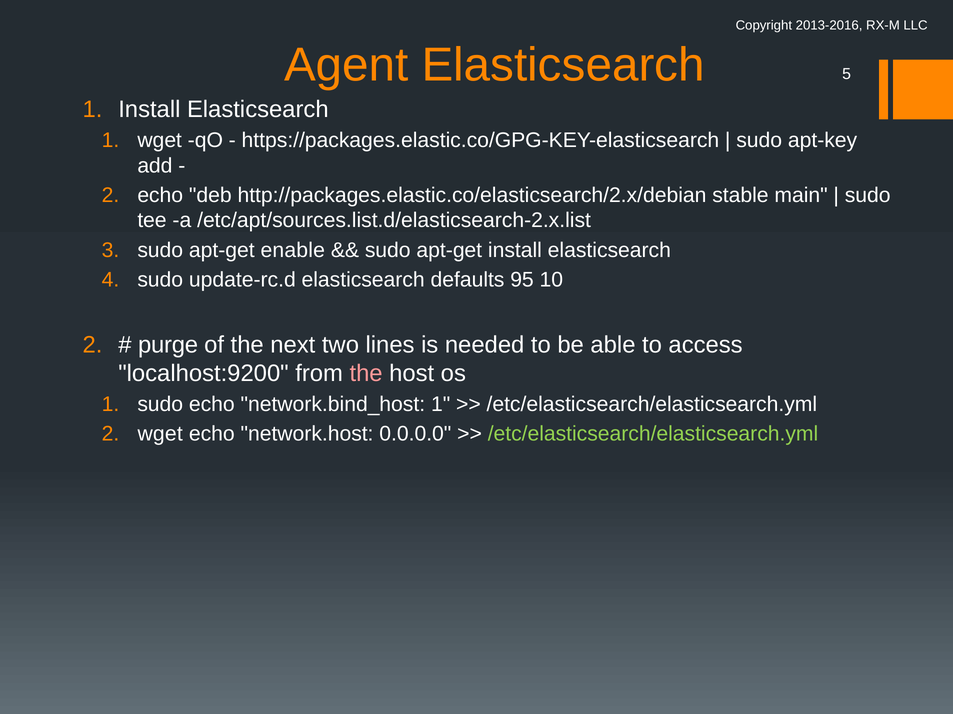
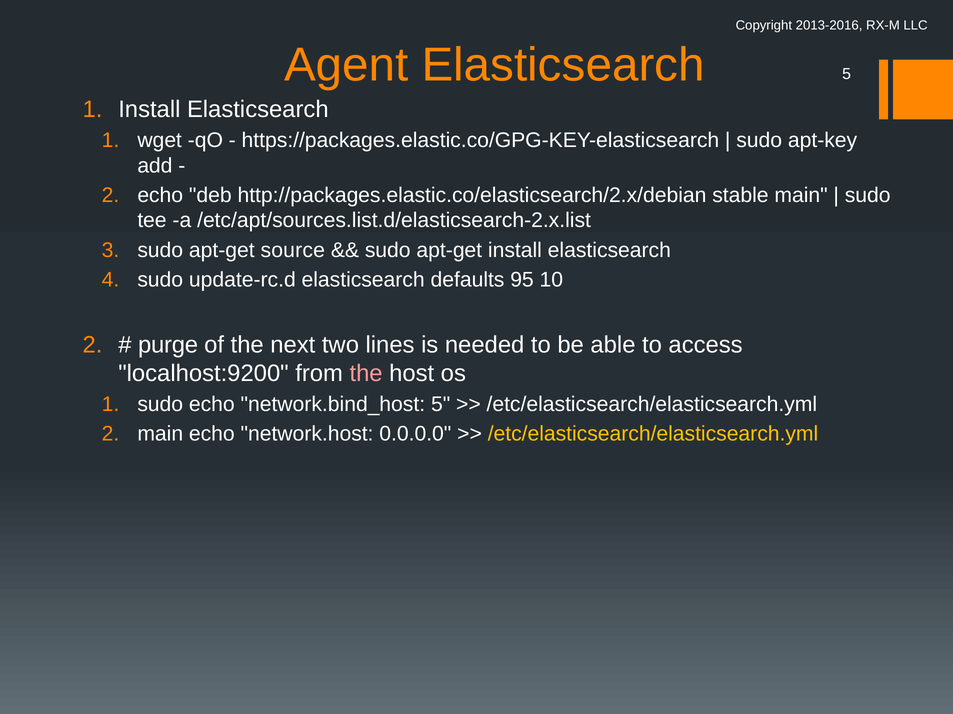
enable: enable -> source (293, 250)
network.bind_host 1: 1 -> 5 (441, 405)
wget: wget -> main (160, 434)
/etc/elasticsearch/elasticsearch.yml colour: light green -> yellow (653, 434)
